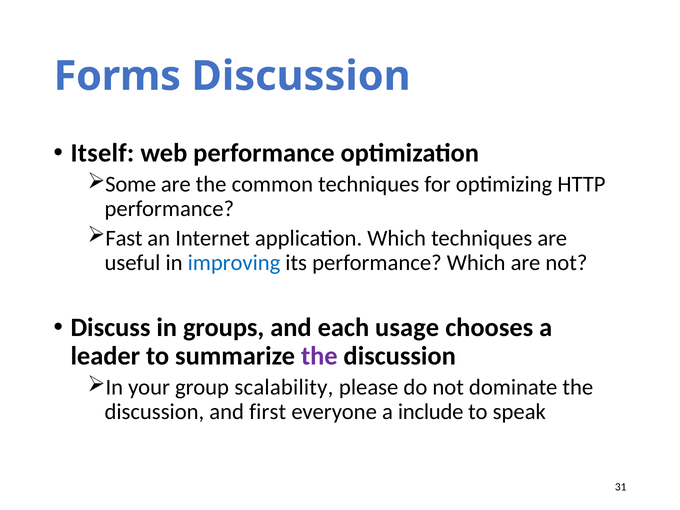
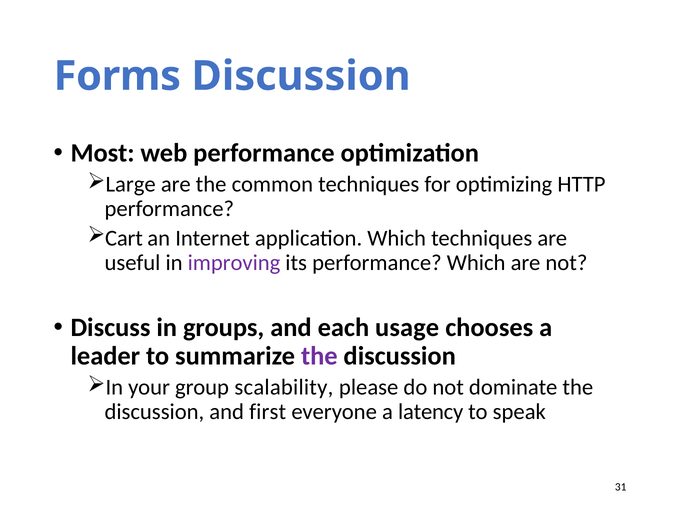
Itself: Itself -> Most (103, 153)
Some: Some -> Large (131, 184)
Fast: Fast -> Cart (124, 238)
improving colour: blue -> purple (234, 263)
include: include -> latency (431, 412)
